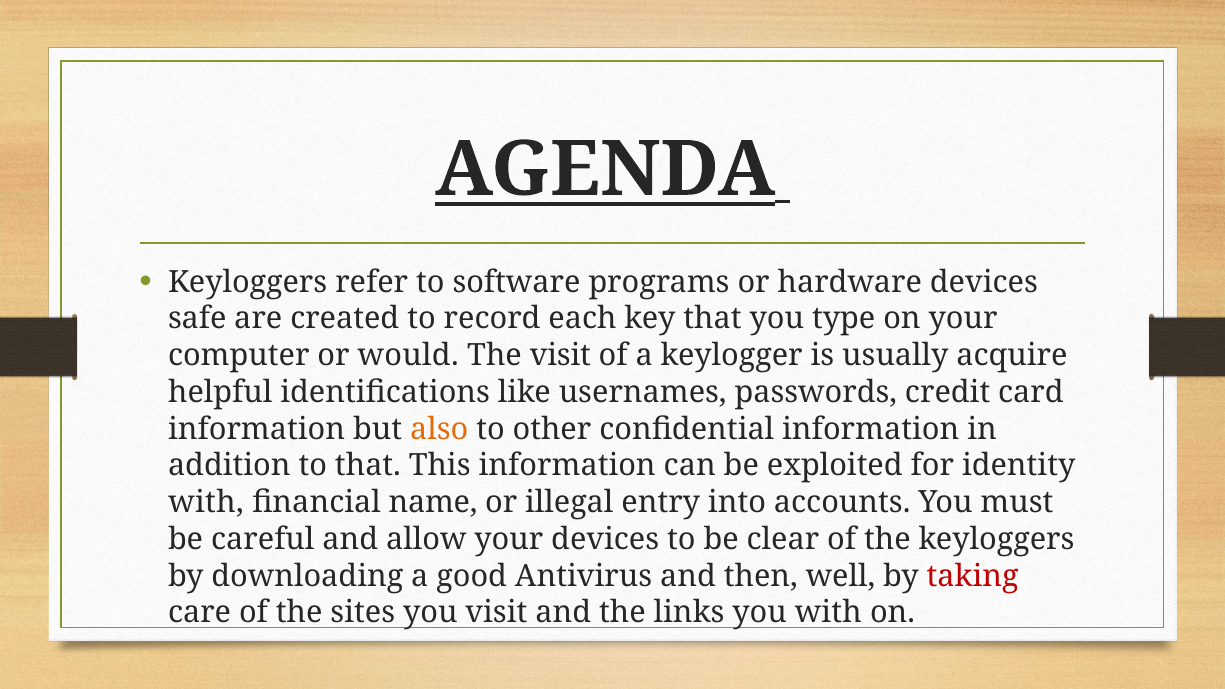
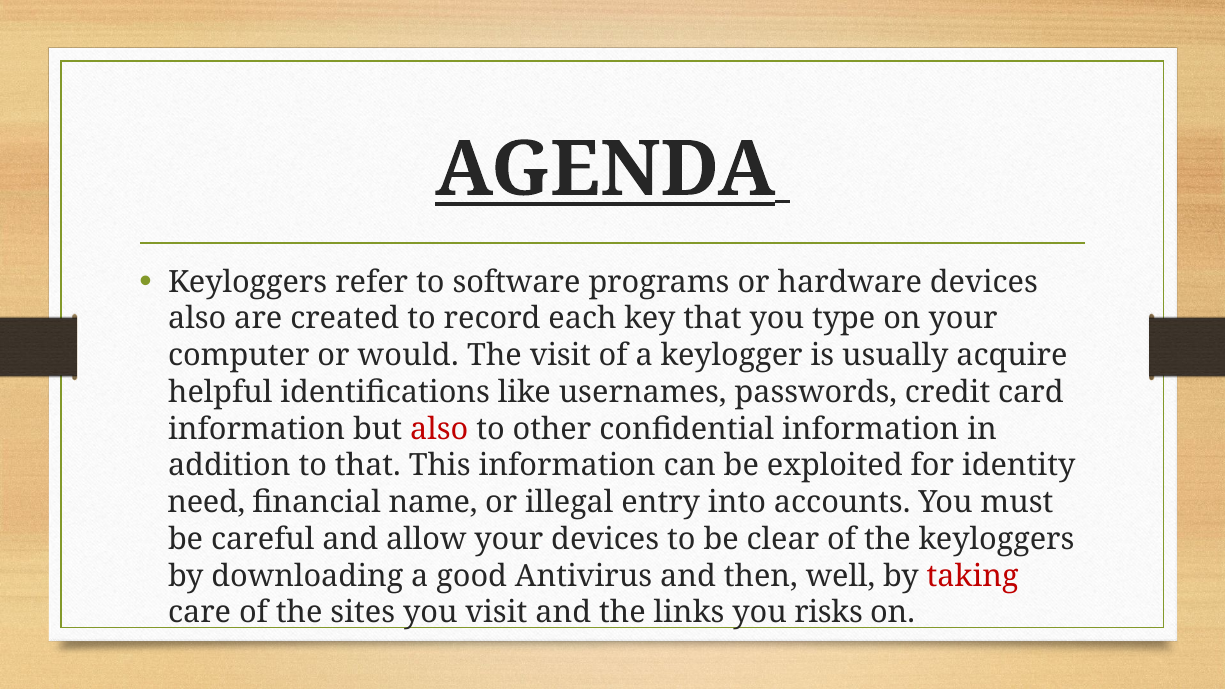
safe: safe -> also (197, 319)
also colour: orange -> red (439, 429)
with: with -> need (206, 503)
you with: with -> risks (829, 613)
